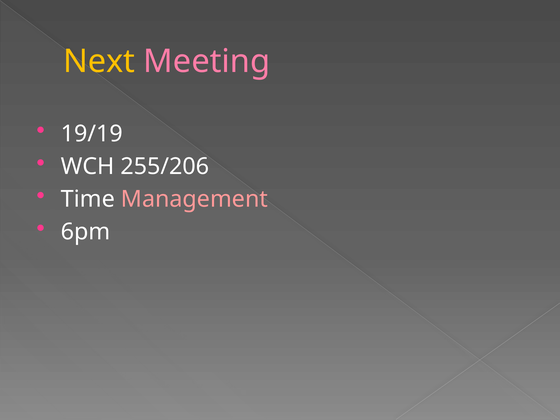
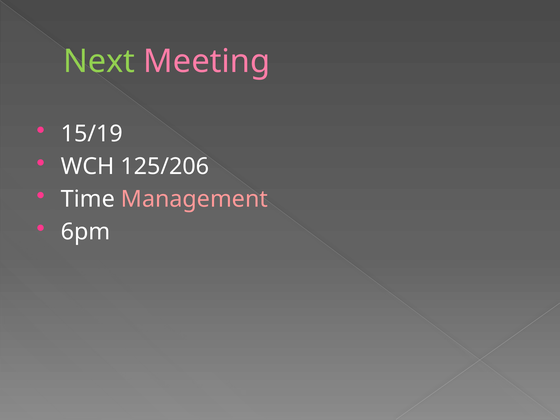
Next colour: yellow -> light green (99, 61)
19/19: 19/19 -> 15/19 (92, 134)
255/206: 255/206 -> 125/206 (165, 166)
